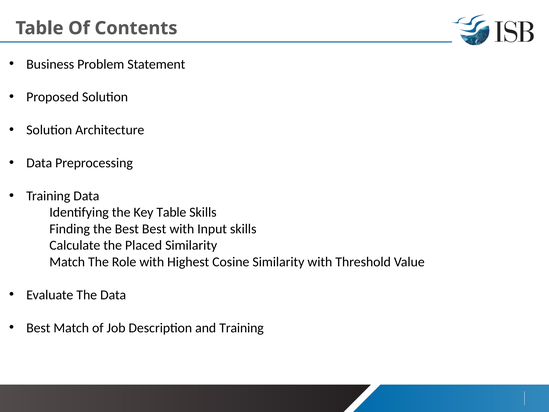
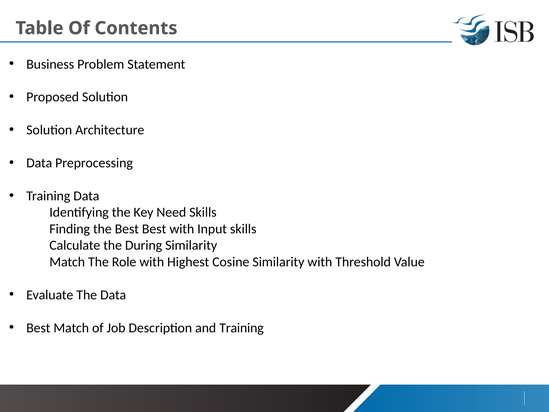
Key Table: Table -> Need (171, 212)
Placed: Placed -> During (144, 245)
